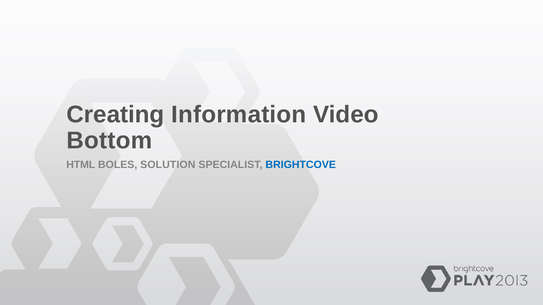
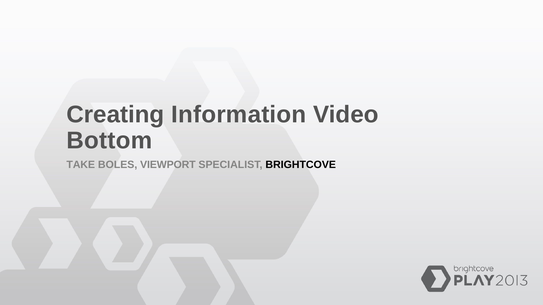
HTML: HTML -> TAKE (81, 165)
SOLUTION: SOLUTION -> VIEWPORT (168, 165)
BRIGHTCOVE colour: blue -> black (301, 165)
